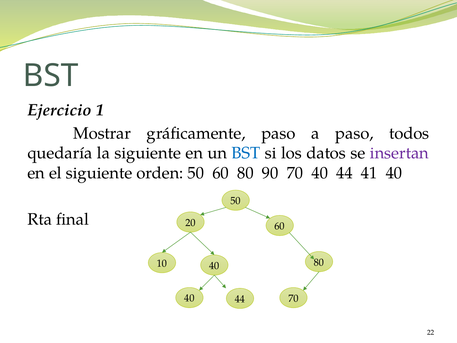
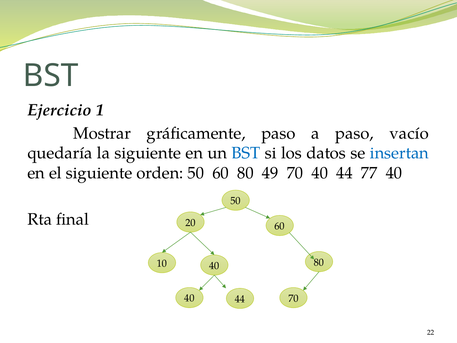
todos: todos -> vacío (409, 133)
insertan colour: purple -> blue (399, 153)
90: 90 -> 49 (270, 173)
41: 41 -> 77 (369, 173)
